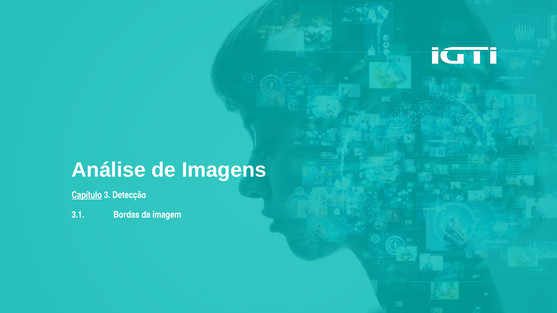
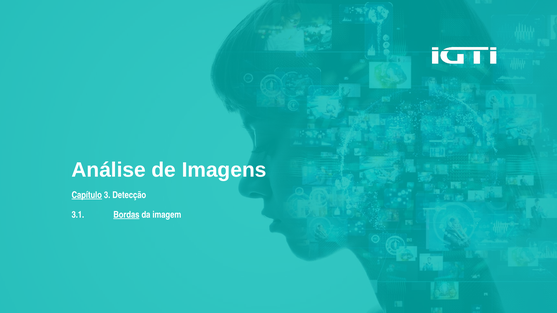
Bordas underline: none -> present (126, 215)
